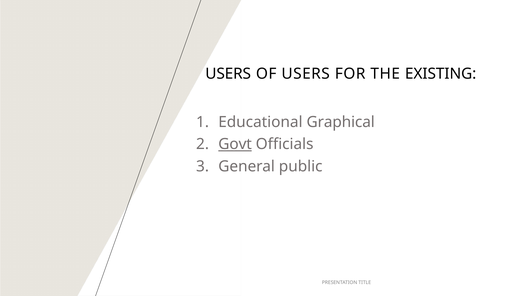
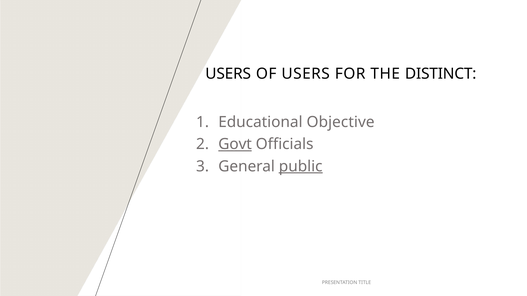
EXISTING: EXISTING -> DISTINCT (441, 74)
Graphical: Graphical -> Objective (341, 122)
public underline: none -> present (301, 167)
